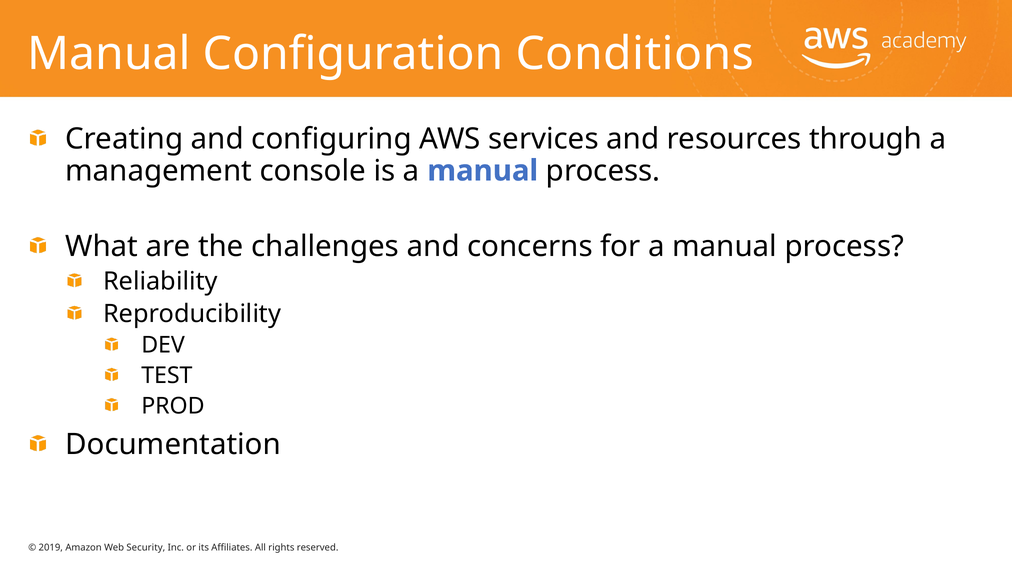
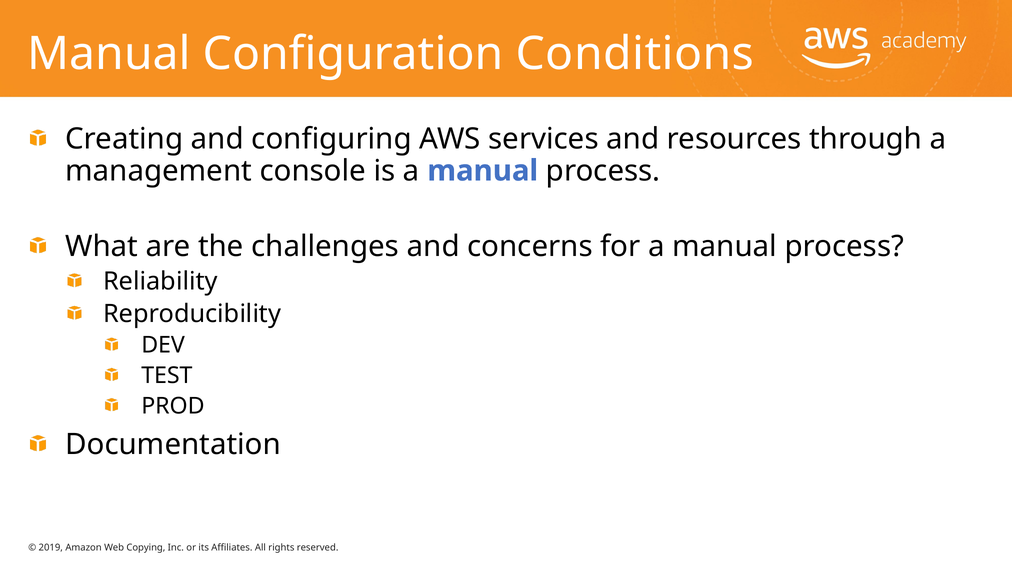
Security: Security -> Copying (146, 548)
